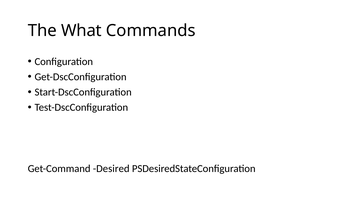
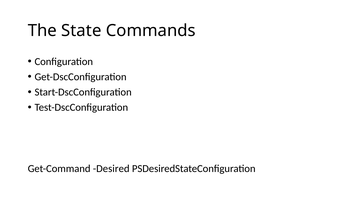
What: What -> State (81, 31)
